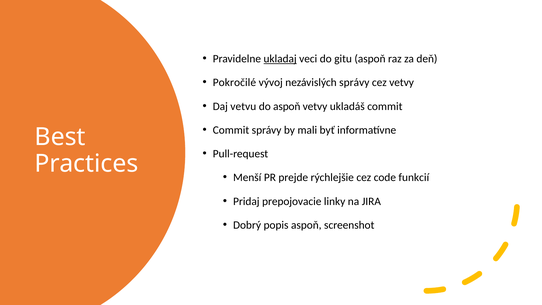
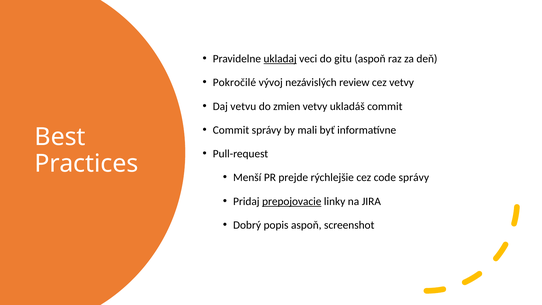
nezávislých správy: správy -> review (354, 82)
do aspoň: aspoň -> zmien (287, 106)
code funkcií: funkcií -> správy (414, 177)
prepojovacie underline: none -> present (292, 201)
